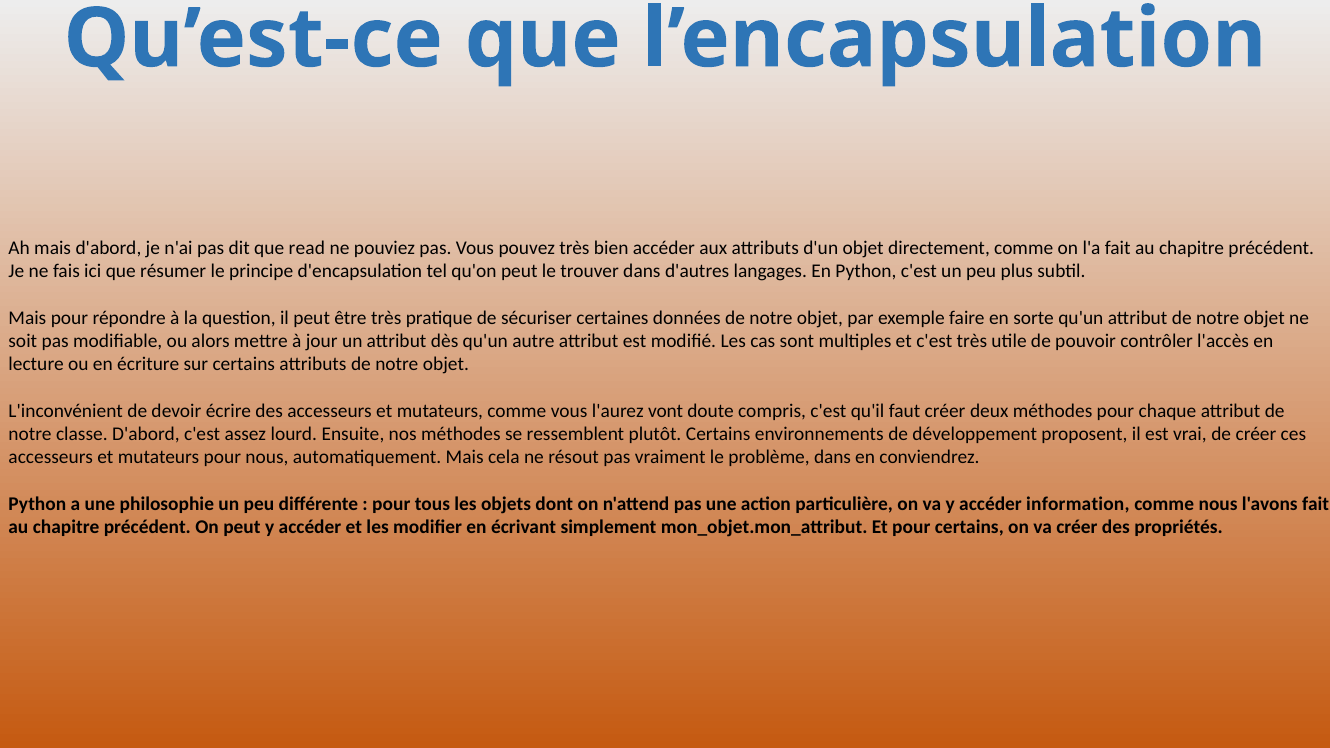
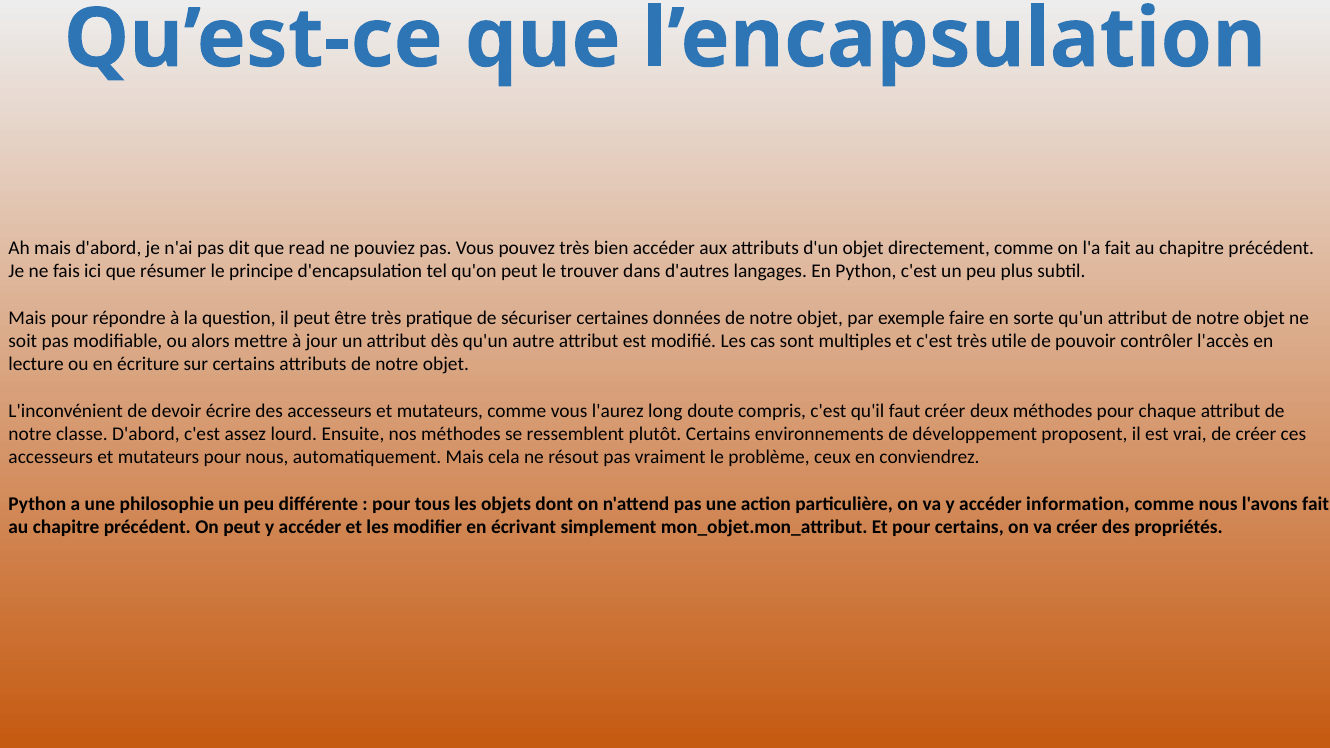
vont: vont -> long (665, 411)
problème dans: dans -> ceux (832, 457)
